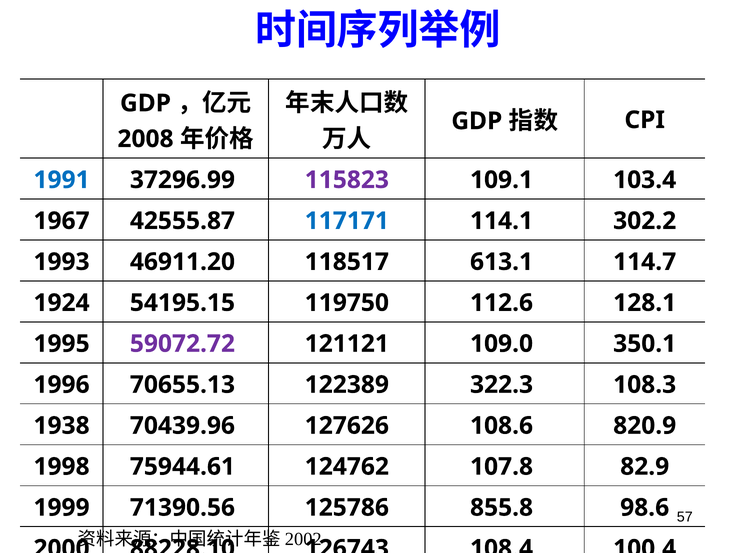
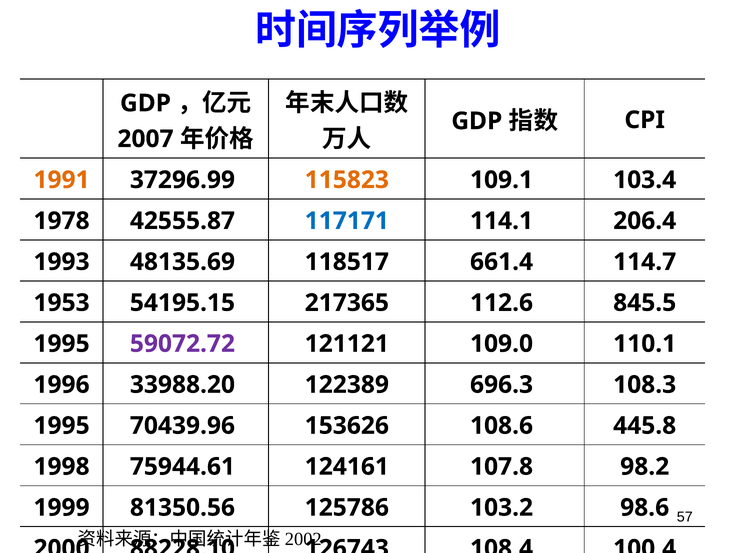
2008: 2008 -> 2007 (146, 139)
1991 colour: blue -> orange (62, 180)
115823 colour: purple -> orange (347, 180)
1967: 1967 -> 1978 (62, 221)
302.2: 302.2 -> 206.4 (645, 221)
46911.20: 46911.20 -> 48135.69 (182, 262)
613.1: 613.1 -> 661.4 (502, 262)
1924: 1924 -> 1953 (62, 303)
119750: 119750 -> 217365 (347, 303)
128.1: 128.1 -> 845.5 (645, 303)
350.1: 350.1 -> 110.1 (645, 344)
70655.13: 70655.13 -> 33988.20 (182, 385)
322.3: 322.3 -> 696.3 (502, 385)
1938: 1938 -> 1995 (62, 425)
127626: 127626 -> 153626 (347, 425)
820.9: 820.9 -> 445.8 (645, 425)
124762: 124762 -> 124161 (347, 466)
82.9: 82.9 -> 98.2 (645, 466)
71390.56: 71390.56 -> 81350.56 (182, 507)
855.8: 855.8 -> 103.2 (502, 507)
